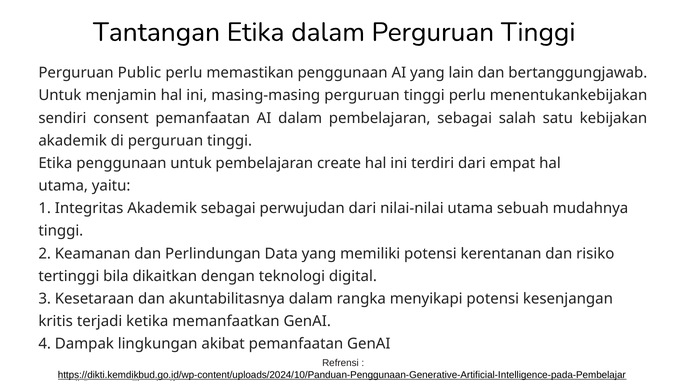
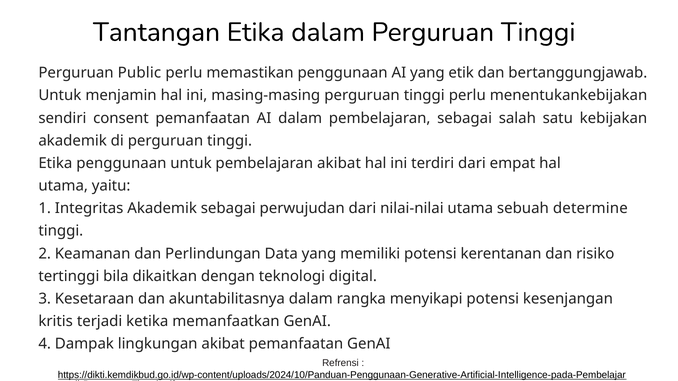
lain: lain -> etik (461, 73)
pembelajaran create: create -> akibat (339, 163)
mudahnya: mudahnya -> determine (590, 209)
